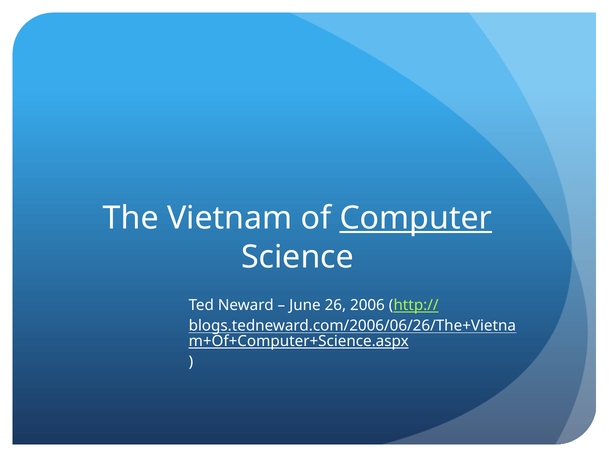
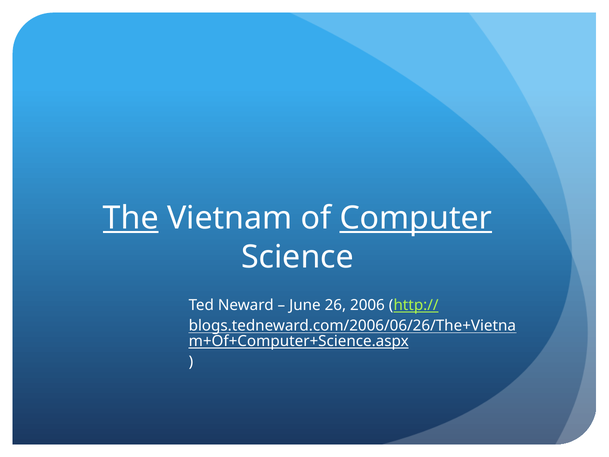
The underline: none -> present (131, 218)
